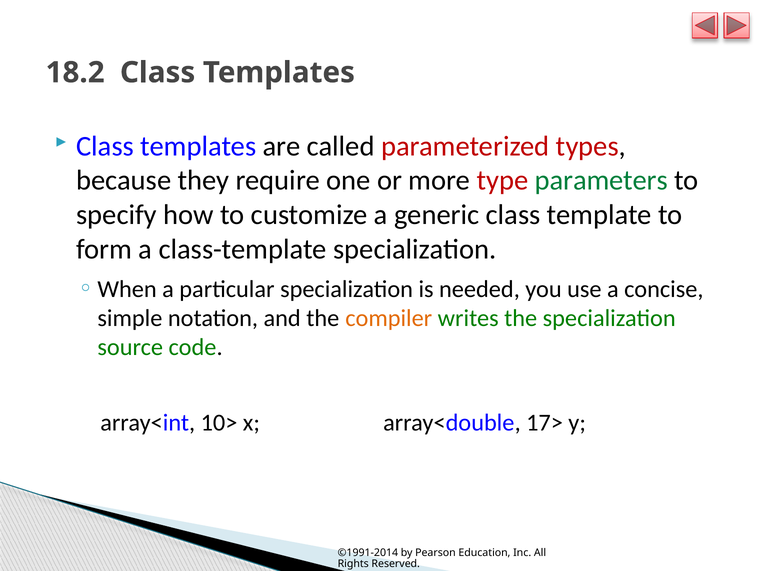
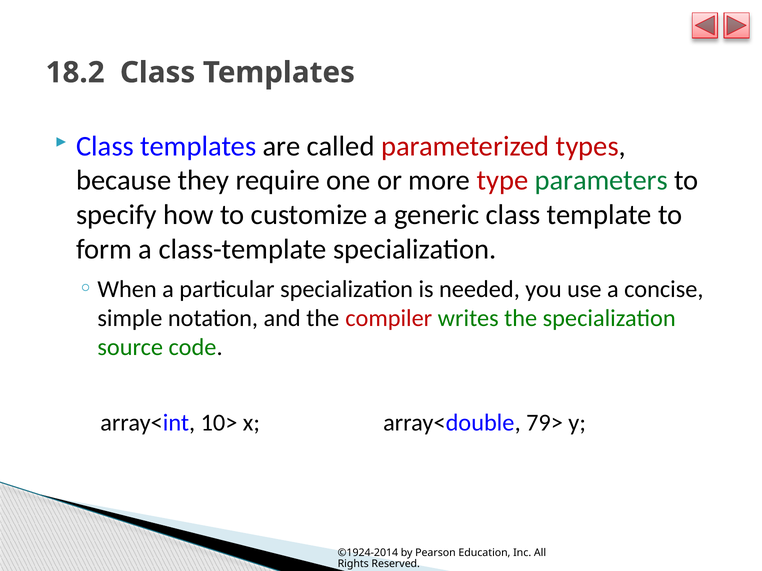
compiler colour: orange -> red (389, 318)
17>: 17> -> 79> (545, 423)
©1991-2014: ©1991-2014 -> ©1924-2014 (368, 553)
